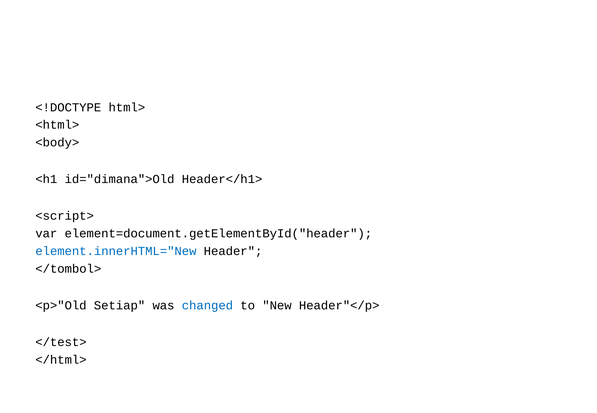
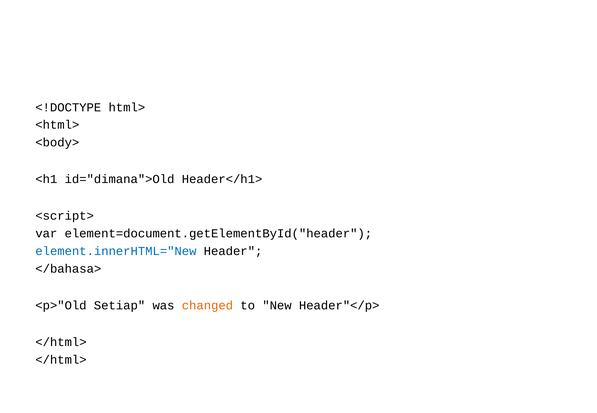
</tombol>: </tombol> -> </bahasa> (68, 269)
changed colour: blue -> orange (207, 306)
</test>: </test> -> </html> (61, 342)
